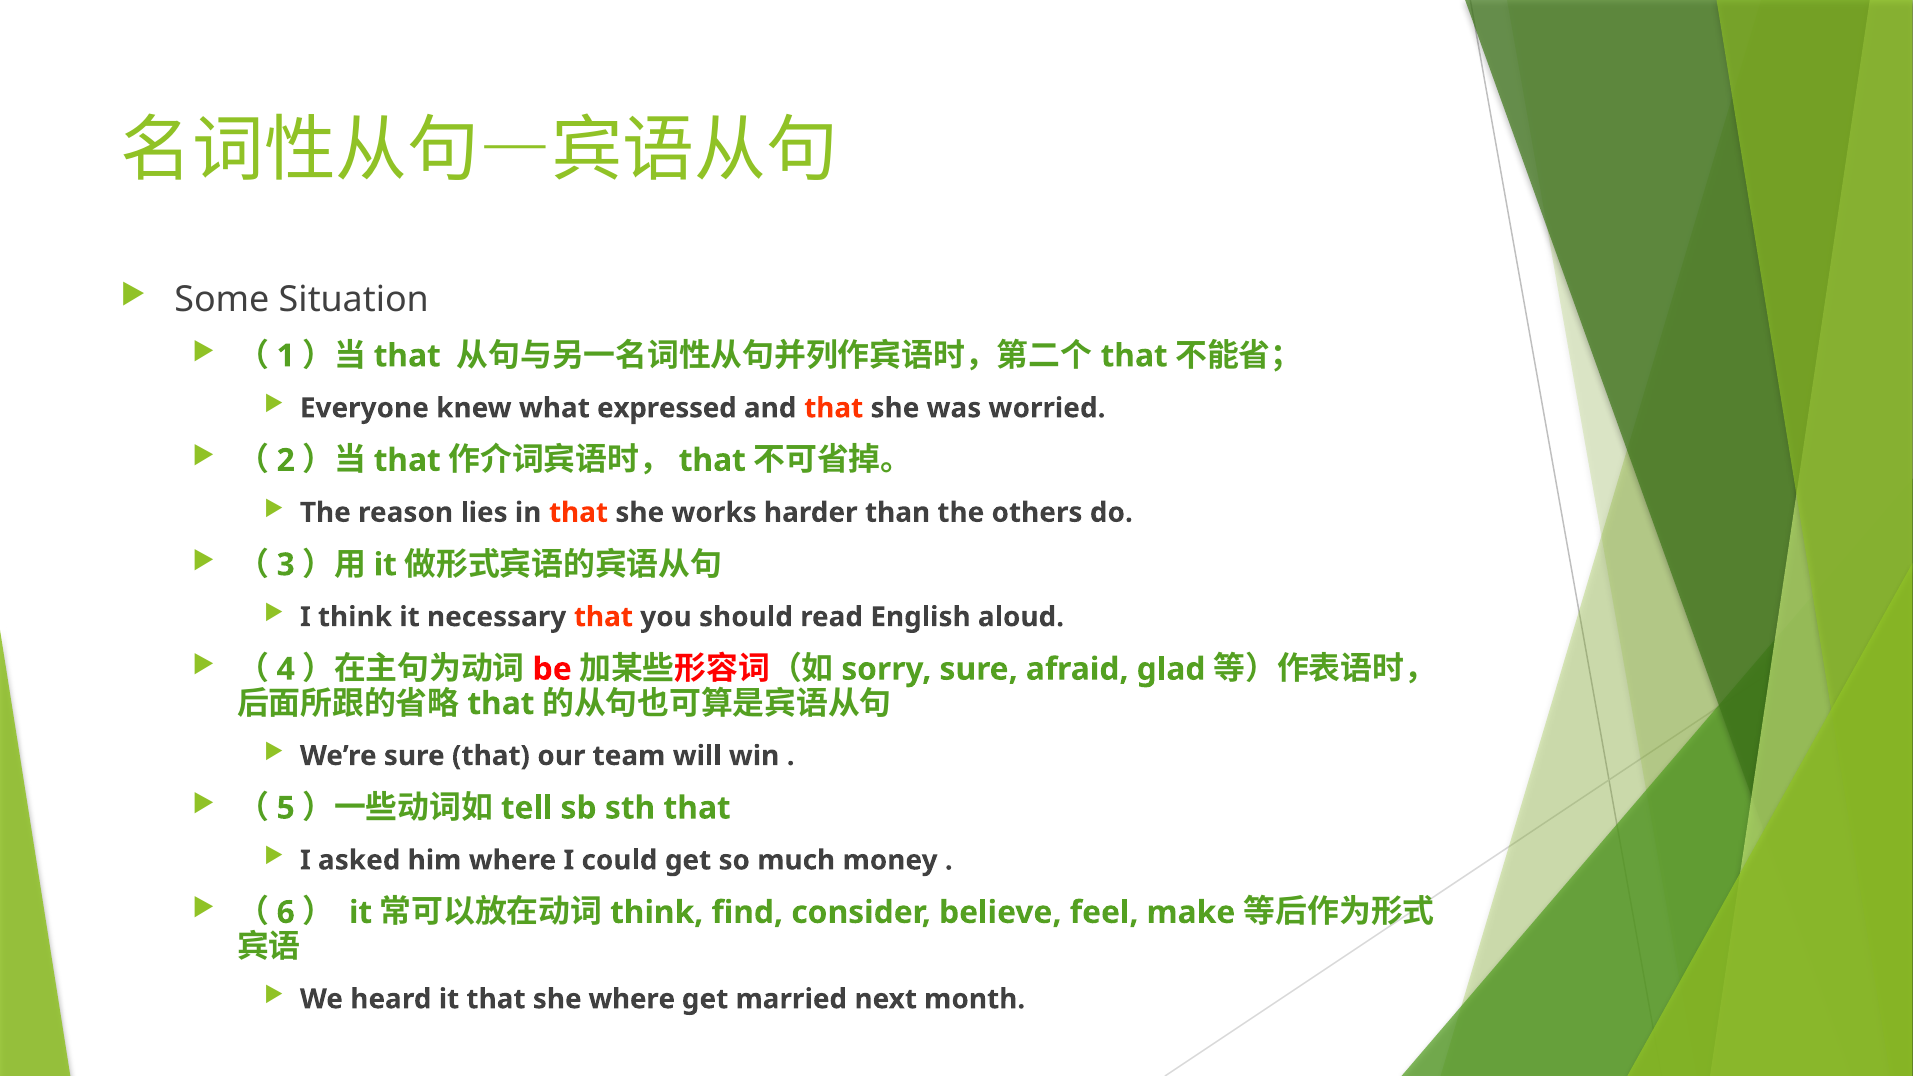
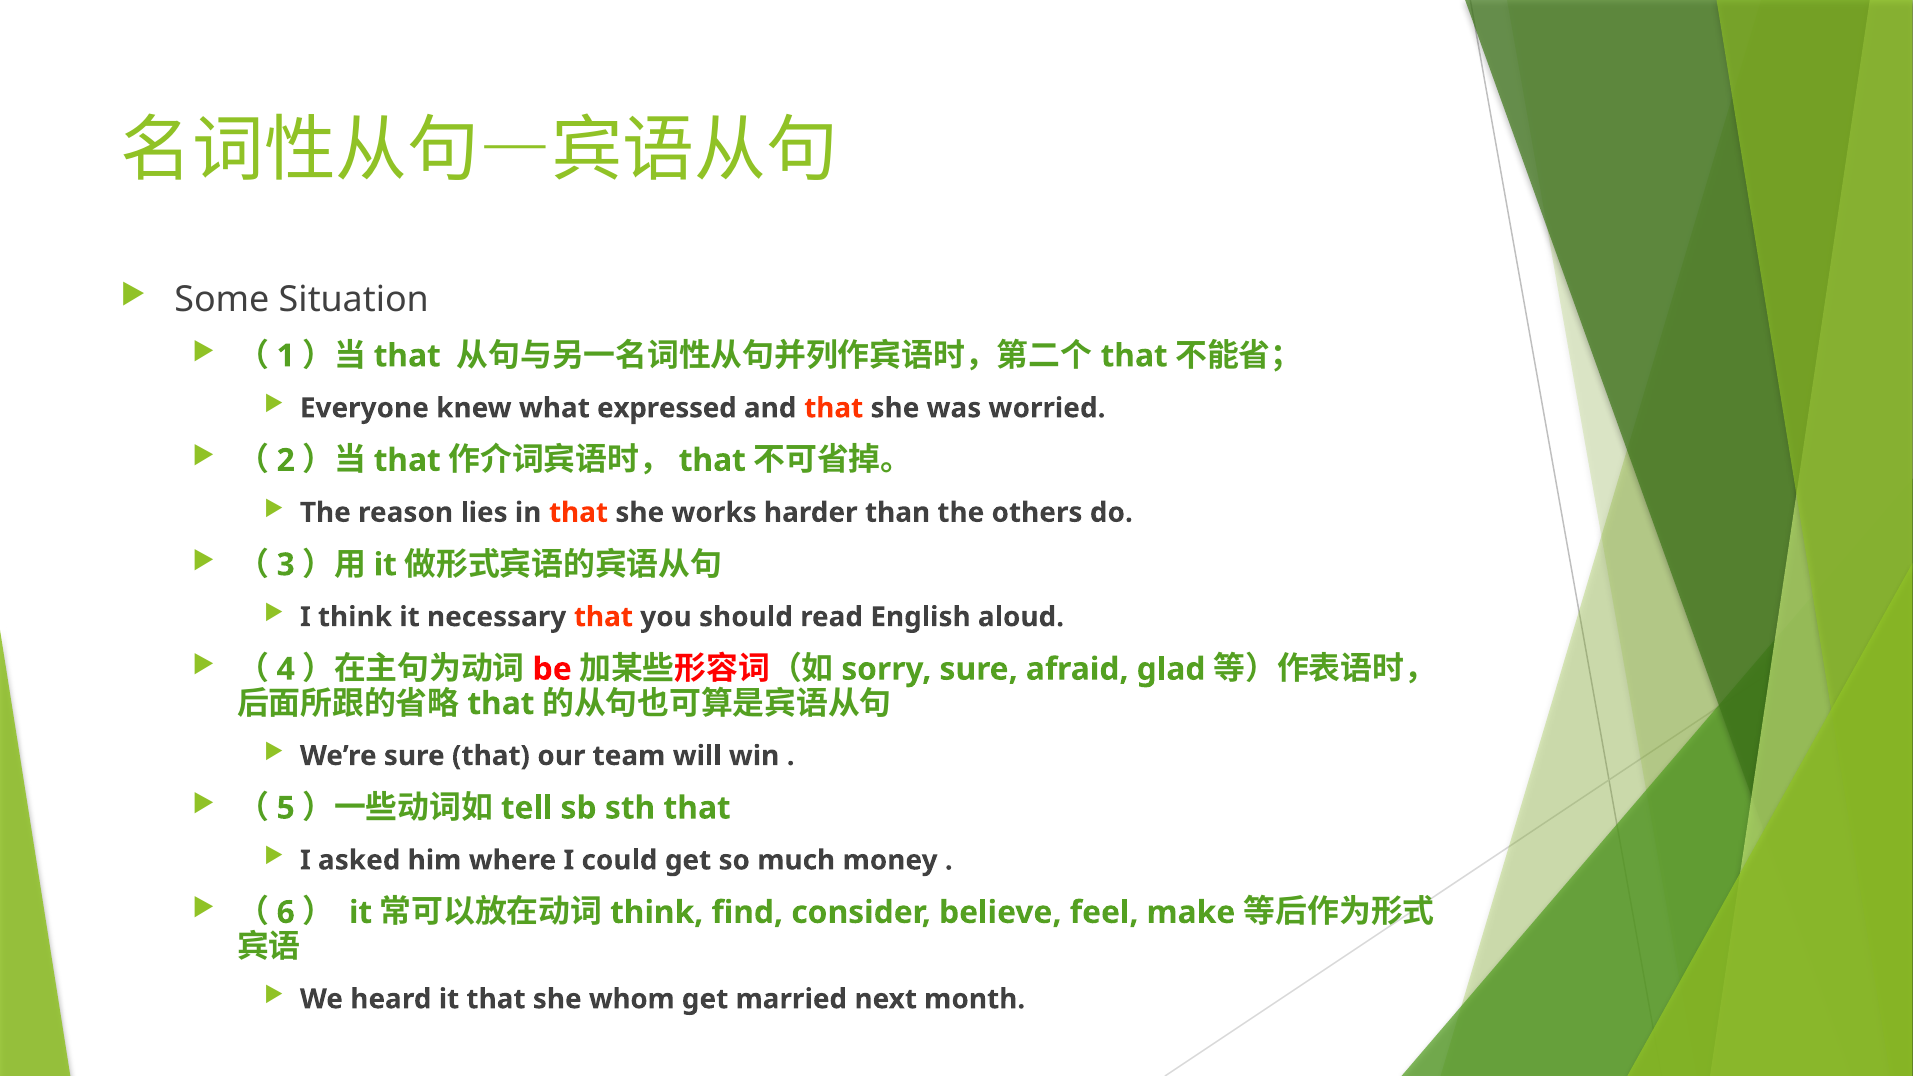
she where: where -> whom (632, 999)
